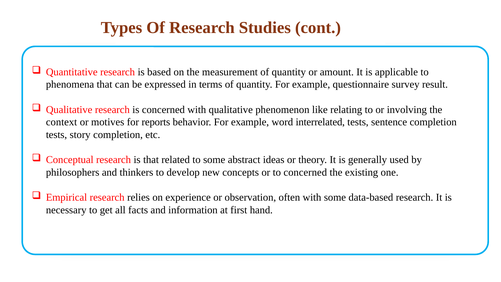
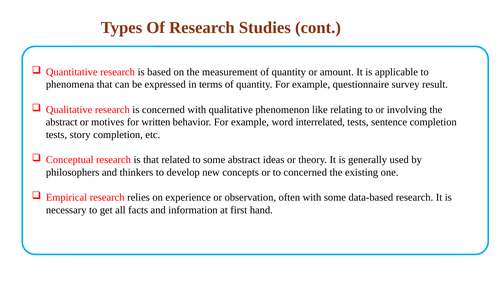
context: context -> abstract (62, 122)
reports: reports -> written (156, 122)
